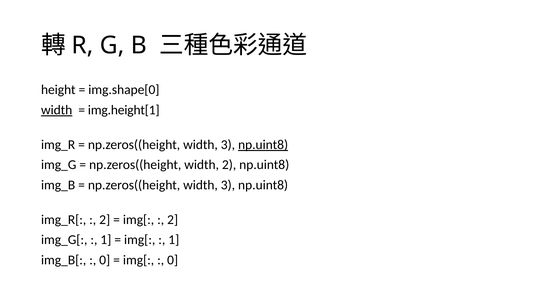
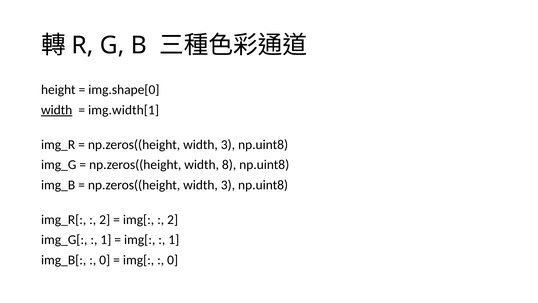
img.height[1: img.height[1 -> img.width[1 (124, 110)
np.uint8 underline: present -> none (263, 145)
width 2: 2 -> 8 (229, 165)
